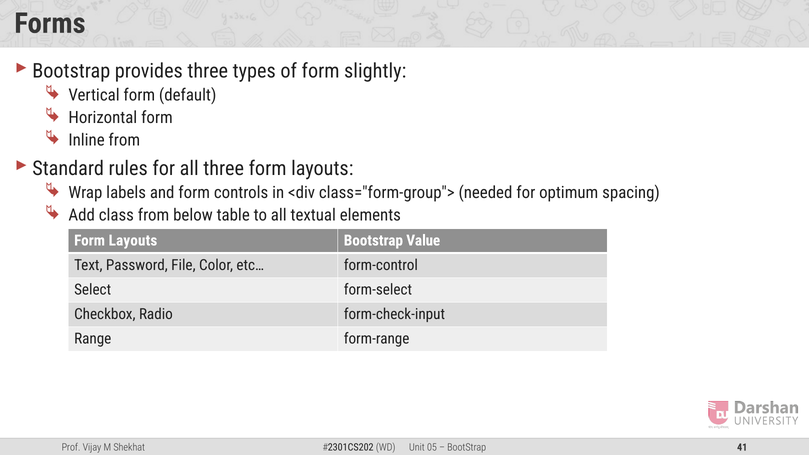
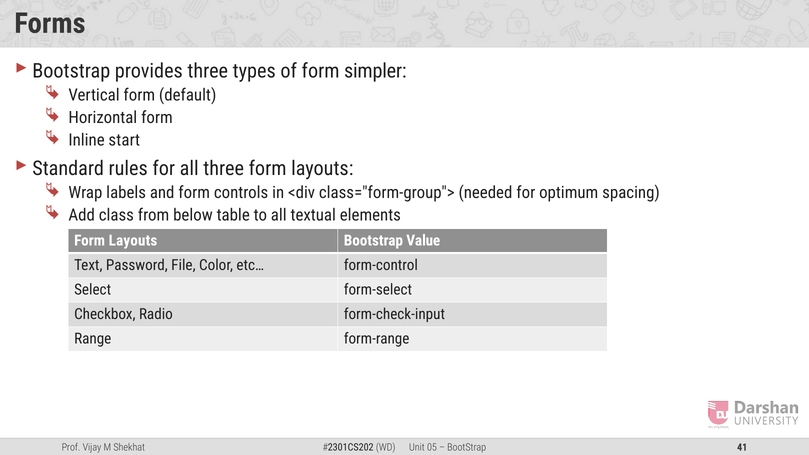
slightly: slightly -> simpler (375, 71)
Inline from: from -> start (124, 140)
